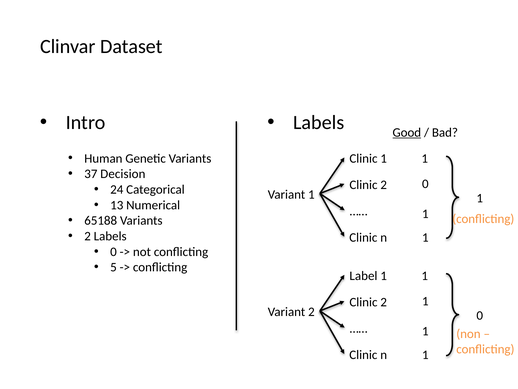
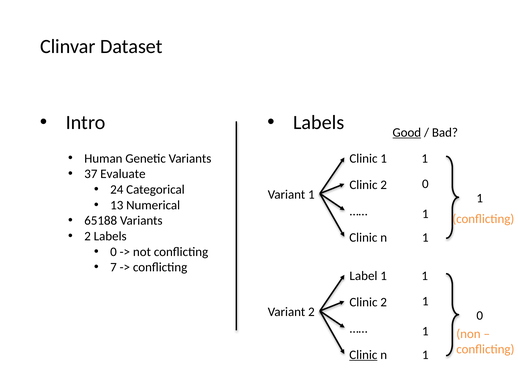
Decision: Decision -> Evaluate (123, 174)
5: 5 -> 7 (114, 267)
Clinic underline: none -> present (363, 354)
